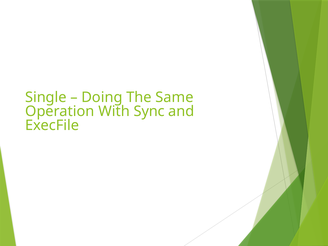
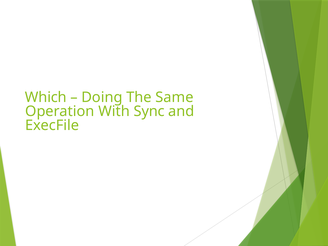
Single: Single -> Which (46, 97)
